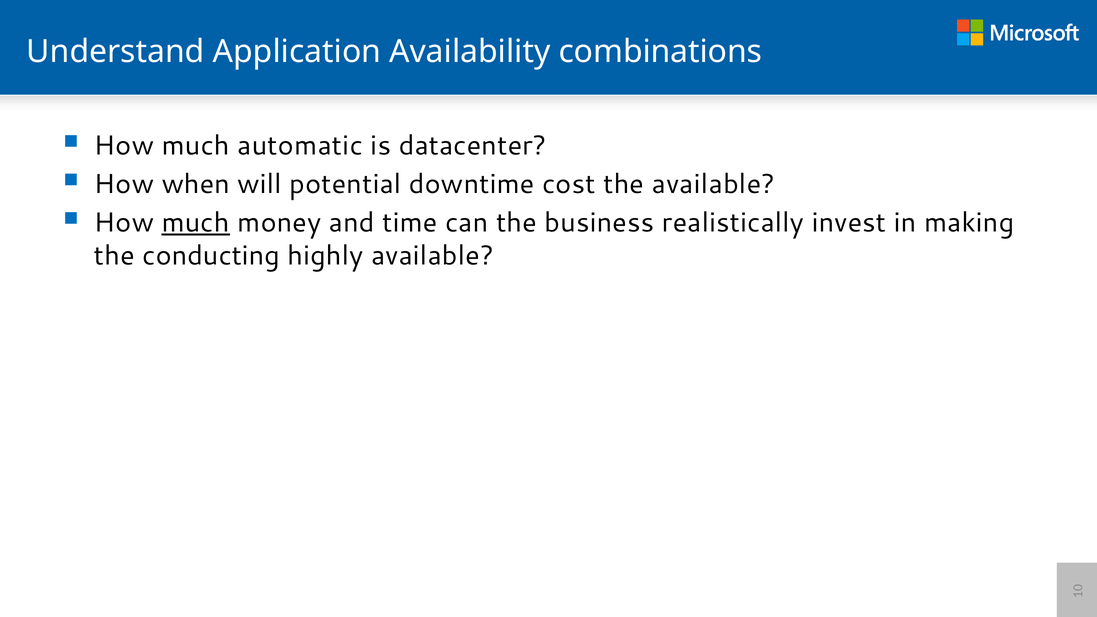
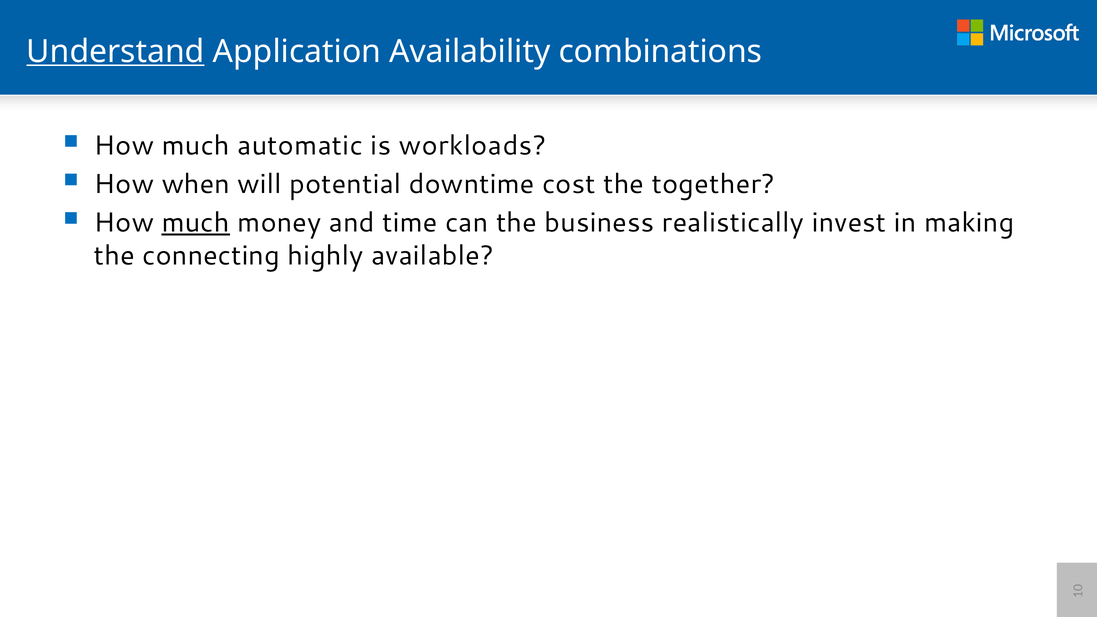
Understand underline: none -> present (116, 52)
datacenter: datacenter -> workloads (473, 146)
the available: available -> together (714, 184)
conducting: conducting -> connecting (211, 256)
